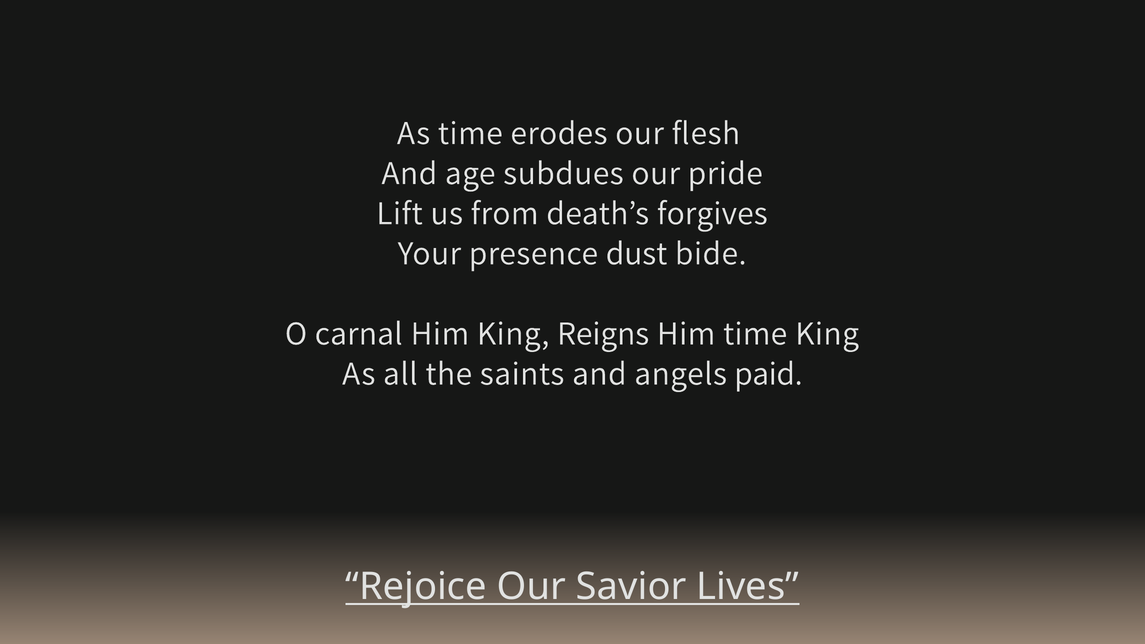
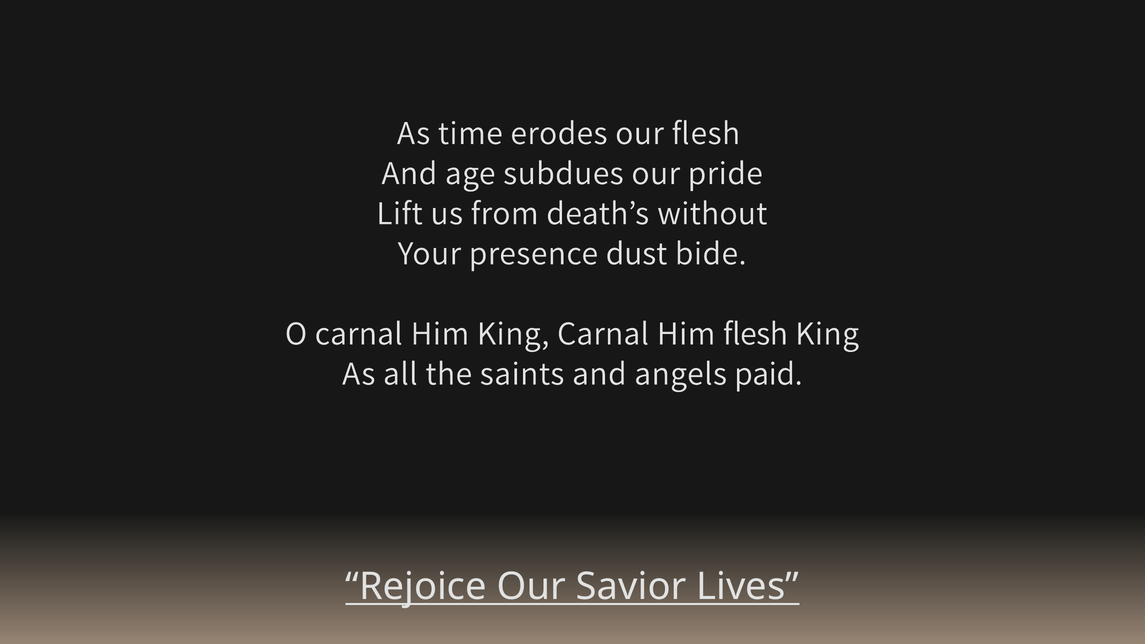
forgives: forgives -> without (712, 213)
King Reigns: Reigns -> Carnal (603, 333)
Him time: time -> flesh (755, 333)
